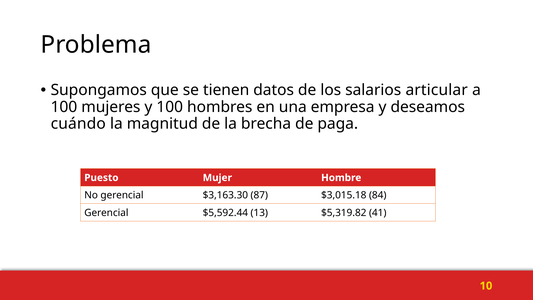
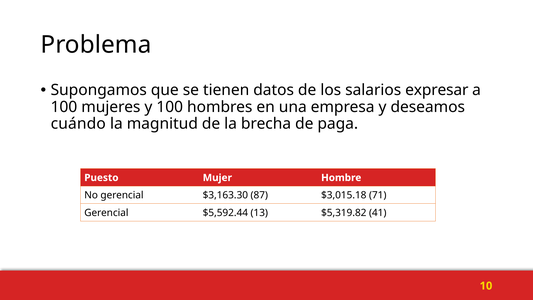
articular: articular -> expresar (437, 90)
84: 84 -> 71 (378, 195)
